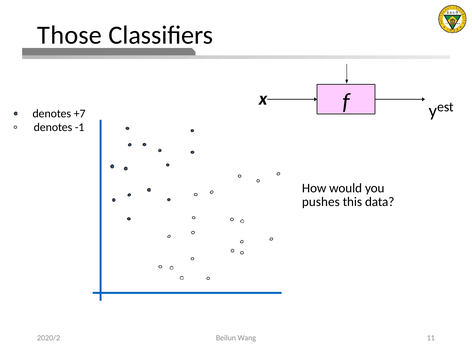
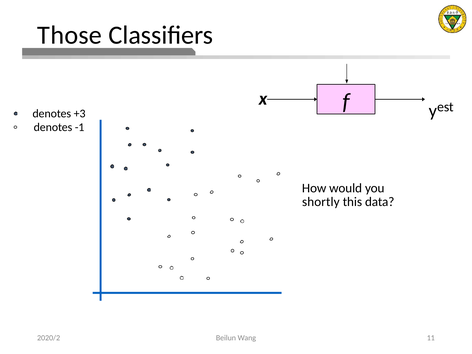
+7: +7 -> +3 (80, 113)
pushes: pushes -> shortly (321, 202)
